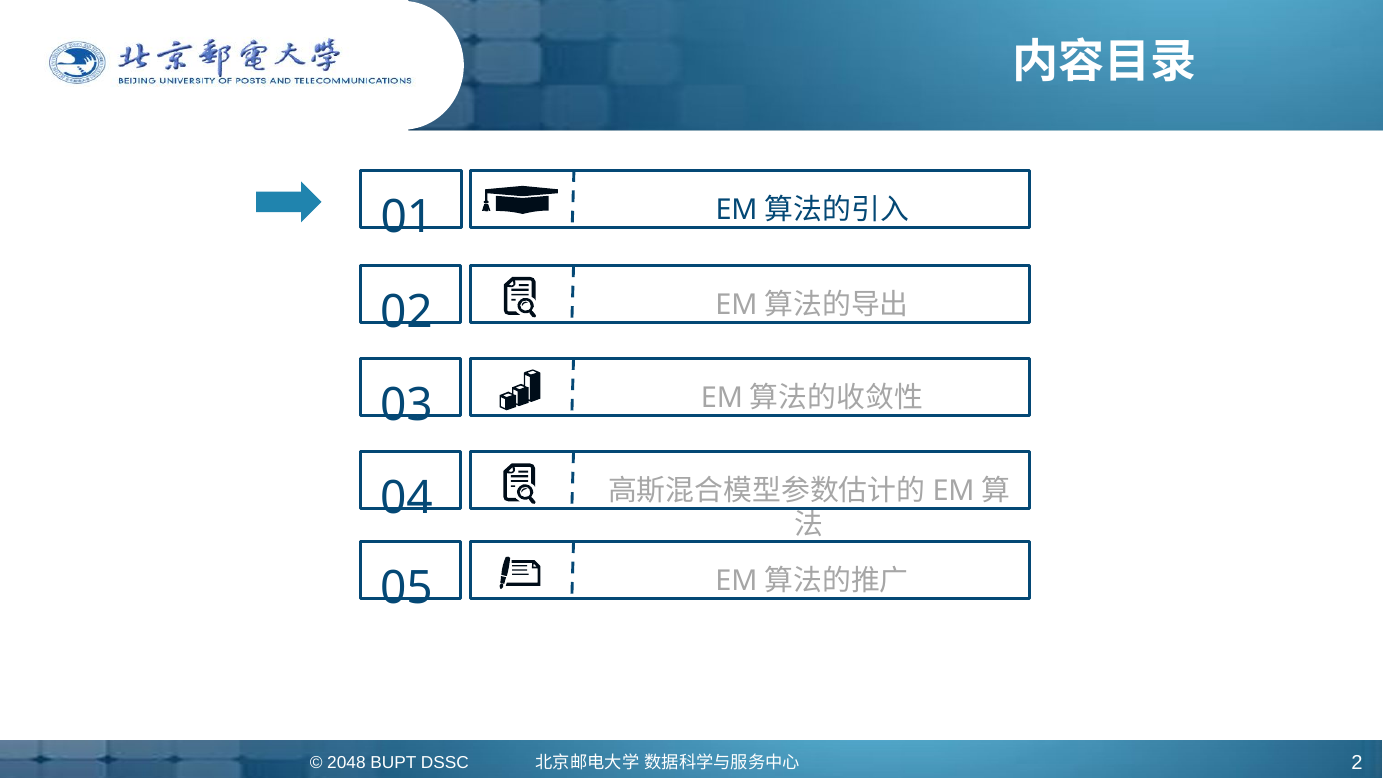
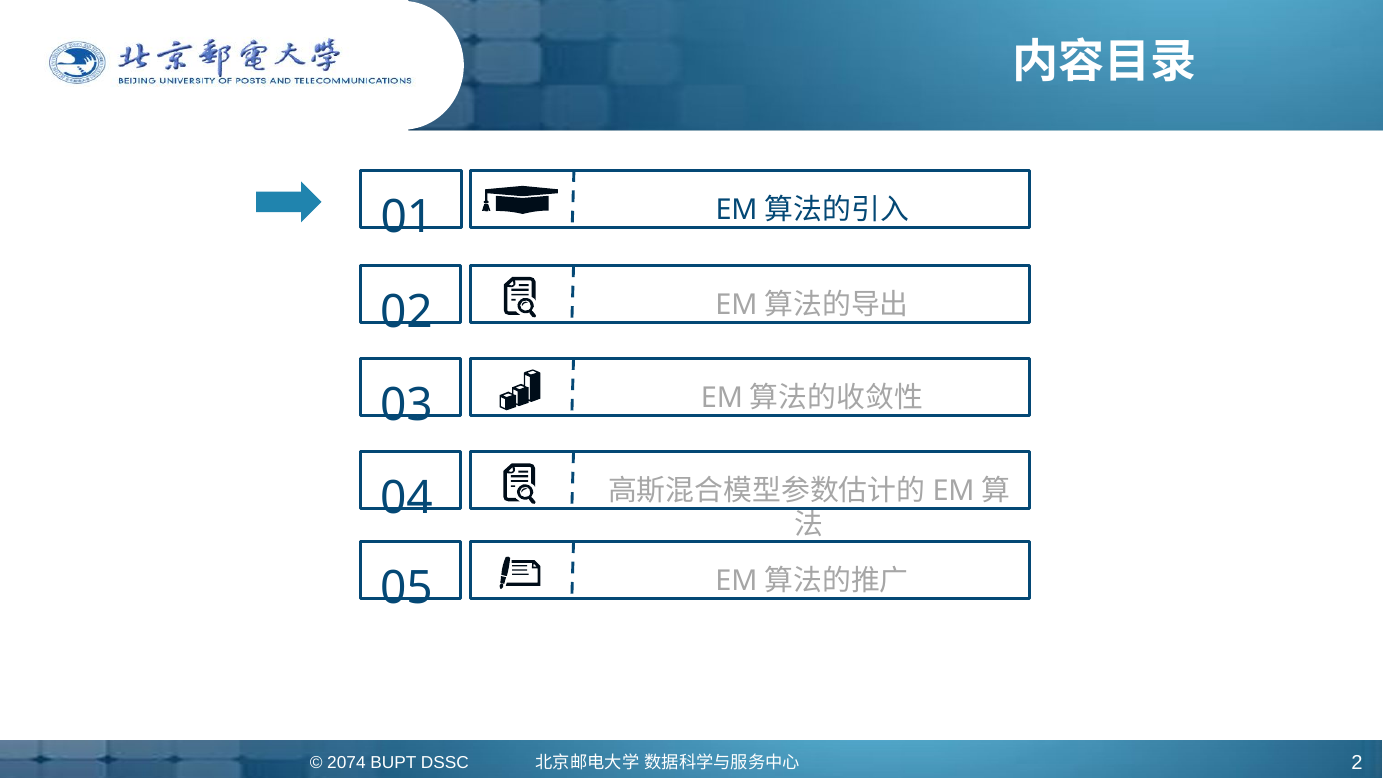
2048: 2048 -> 2074 (346, 762)
